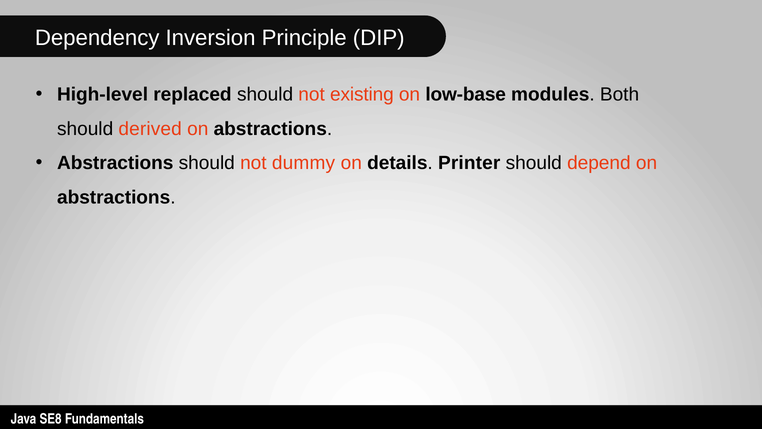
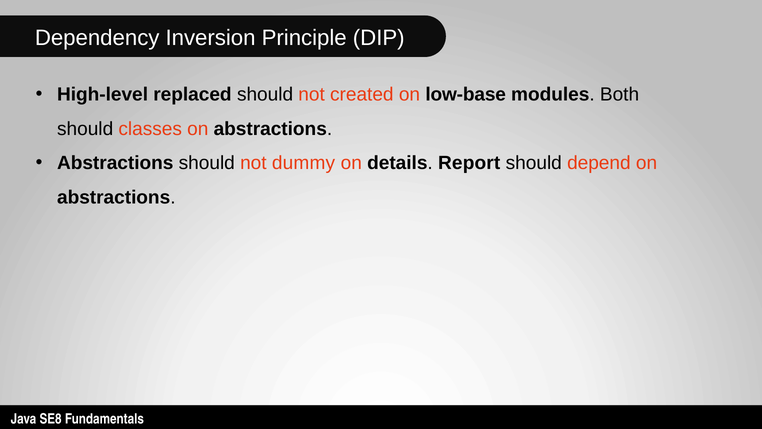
existing: existing -> created (362, 94)
derived: derived -> classes (150, 129)
Printer: Printer -> Report (469, 163)
